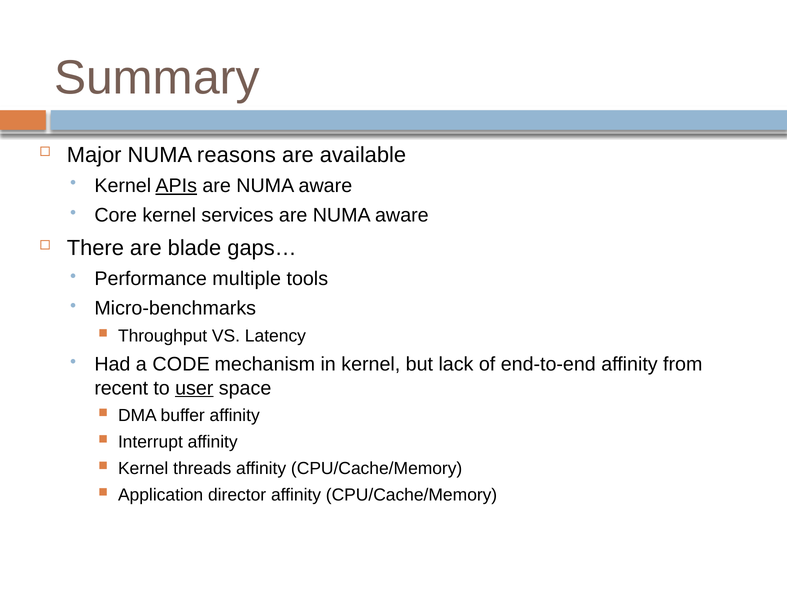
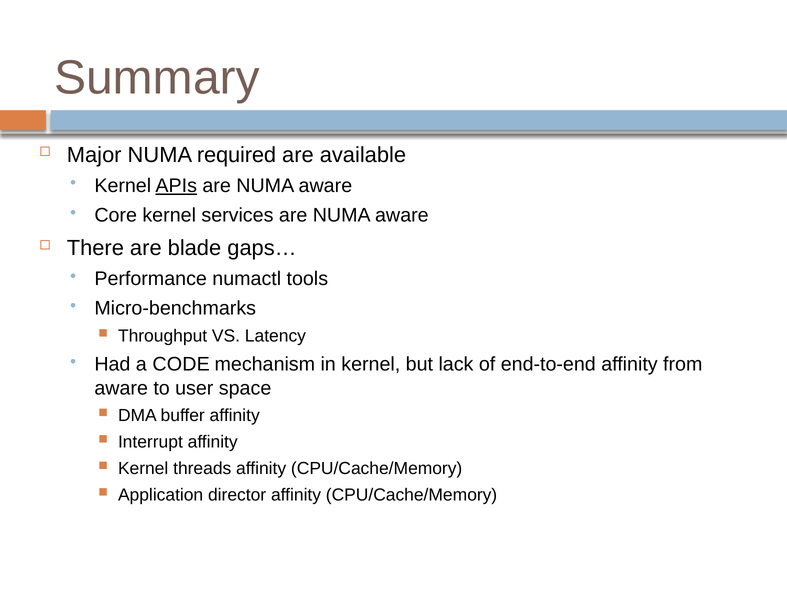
reasons: reasons -> required (237, 155)
multiple: multiple -> numactl (247, 279)
recent: recent -> aware (121, 388)
user underline: present -> none (194, 388)
